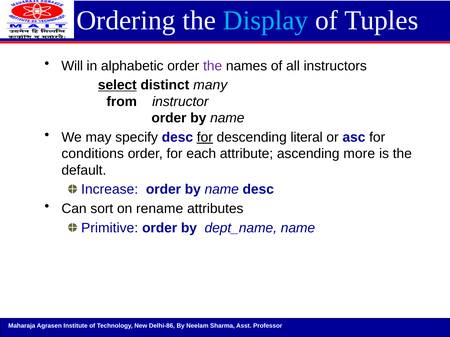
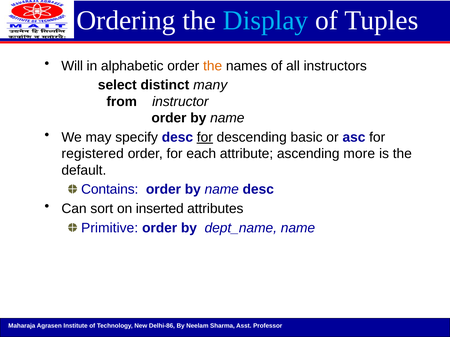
the colour: purple -> orange (213, 66)
select underline: present -> none (117, 85)
literal: literal -> basic (307, 137)
conditions: conditions -> registered (93, 154)
Increase: Increase -> Contains (110, 190)
rename: rename -> inserted (160, 209)
